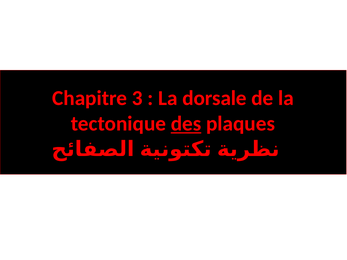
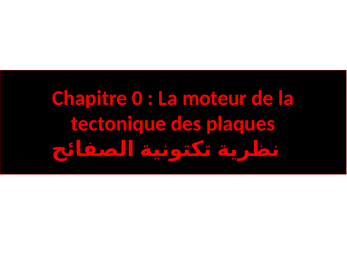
3: 3 -> 0 (137, 98)
dorsale: dorsale -> moteur (214, 98)
des underline: present -> none (186, 124)
